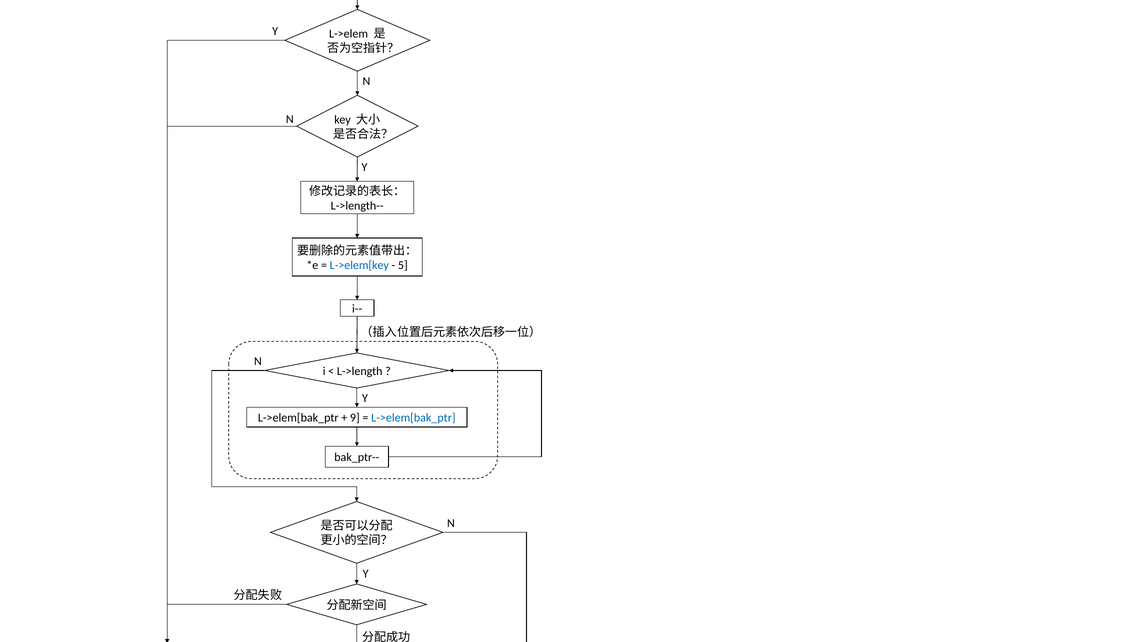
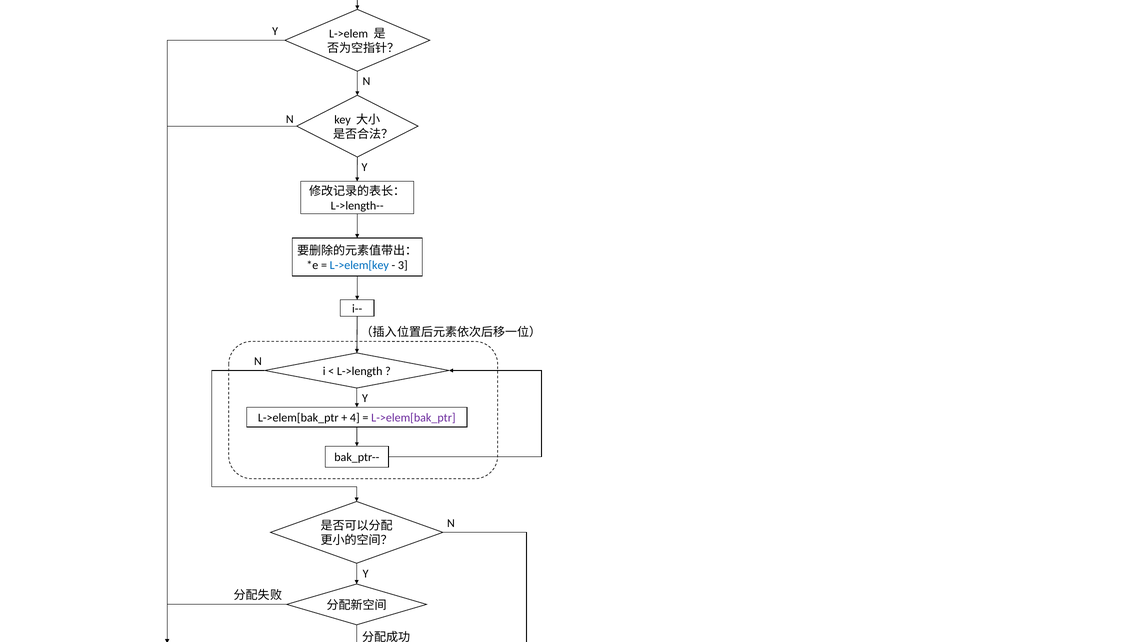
5: 5 -> 3 (403, 265)
9: 9 -> 4 (355, 418)
L->elem[bak_ptr colour: blue -> purple (413, 418)
